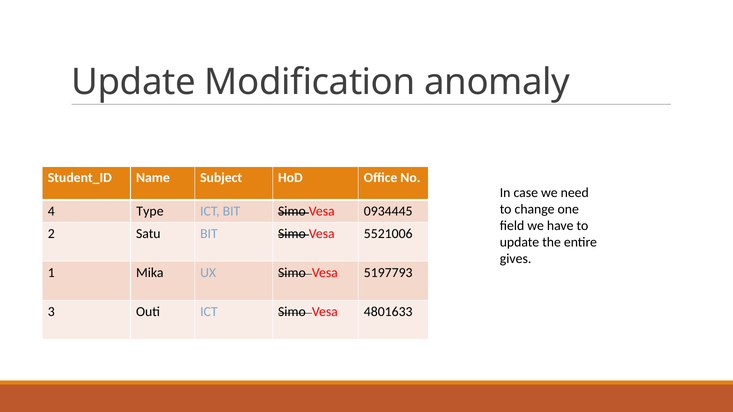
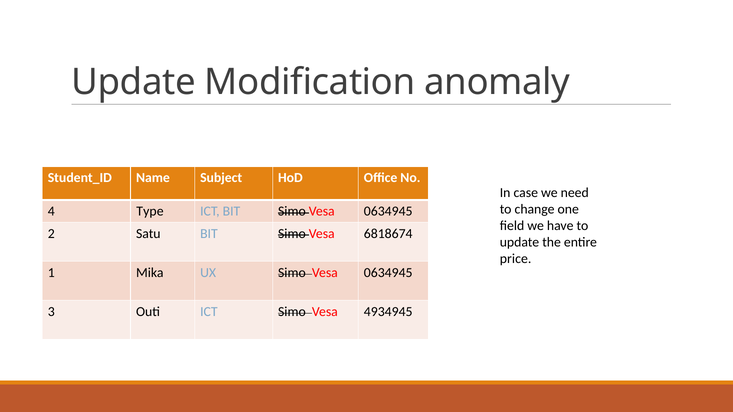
BIT Simo Vesa 0934445: 0934445 -> 0634945 (388, 212)
5521006: 5521006 -> 6818674 (388, 234)
gives: gives -> price (516, 259)
UX Simo Vesa 5197793: 5197793 -> 0634945 (388, 273)
4801633: 4801633 -> 4934945 (388, 312)
